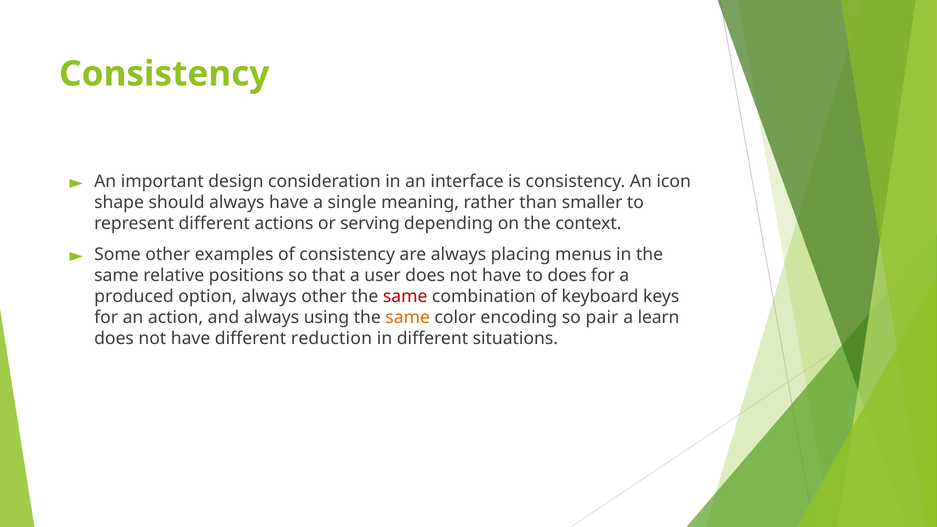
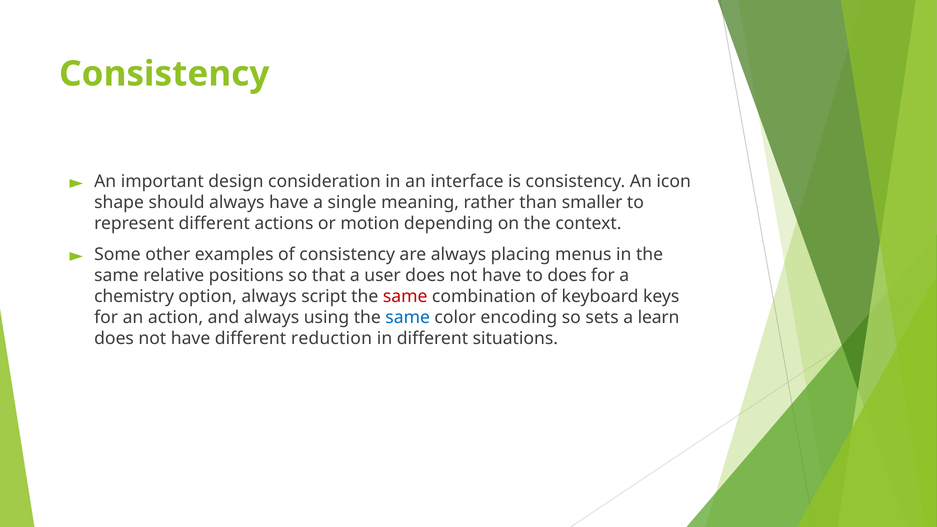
serving: serving -> motion (370, 224)
produced: produced -> chemistry (134, 297)
always other: other -> script (324, 297)
same colour: orange -> blue (408, 318)
pair: pair -> sets (602, 318)
